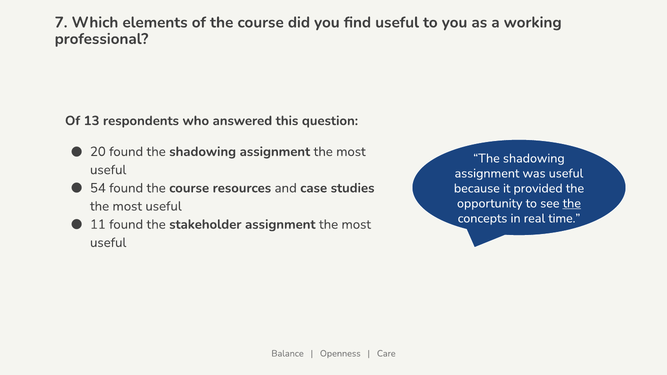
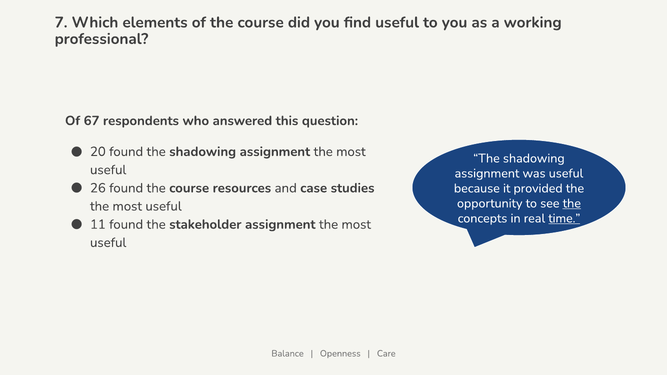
13: 13 -> 67 (92, 121)
54: 54 -> 26 (98, 188)
time underline: none -> present (564, 218)
